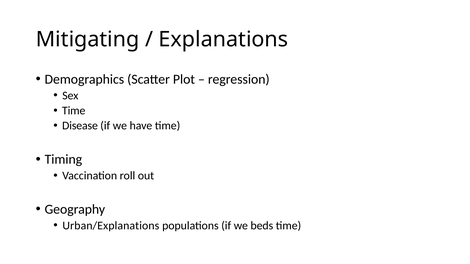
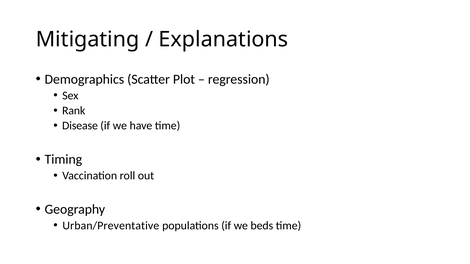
Time: Time -> Rank (74, 111)
Urban/Explanations: Urban/Explanations -> Urban/Preventative (111, 226)
